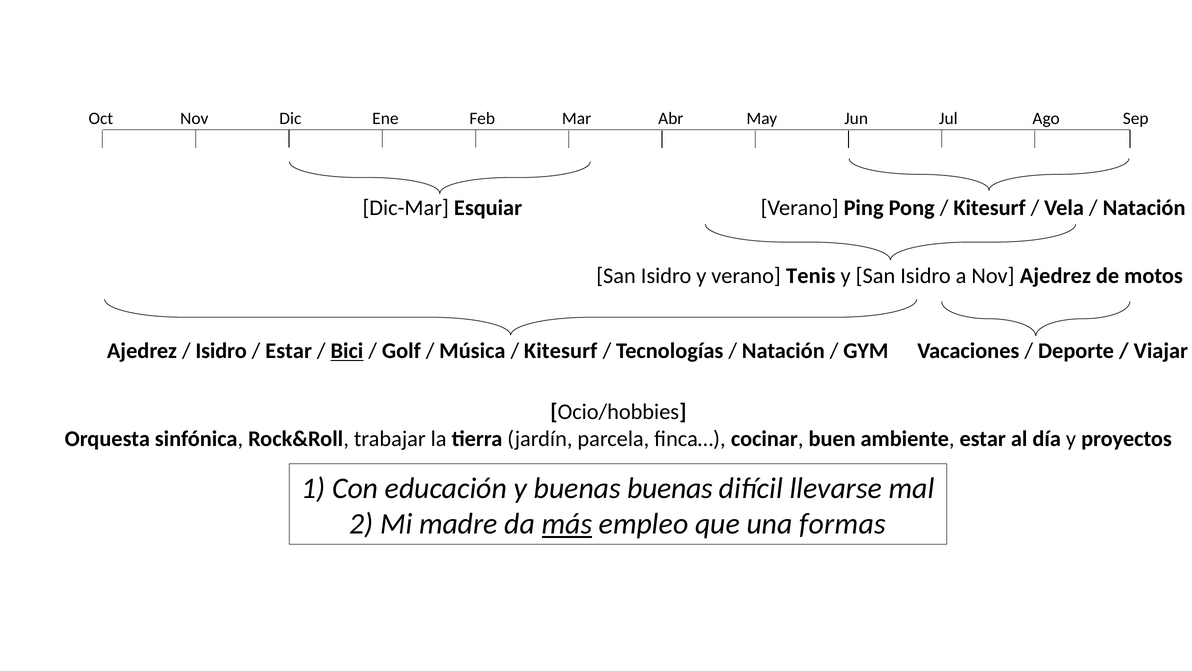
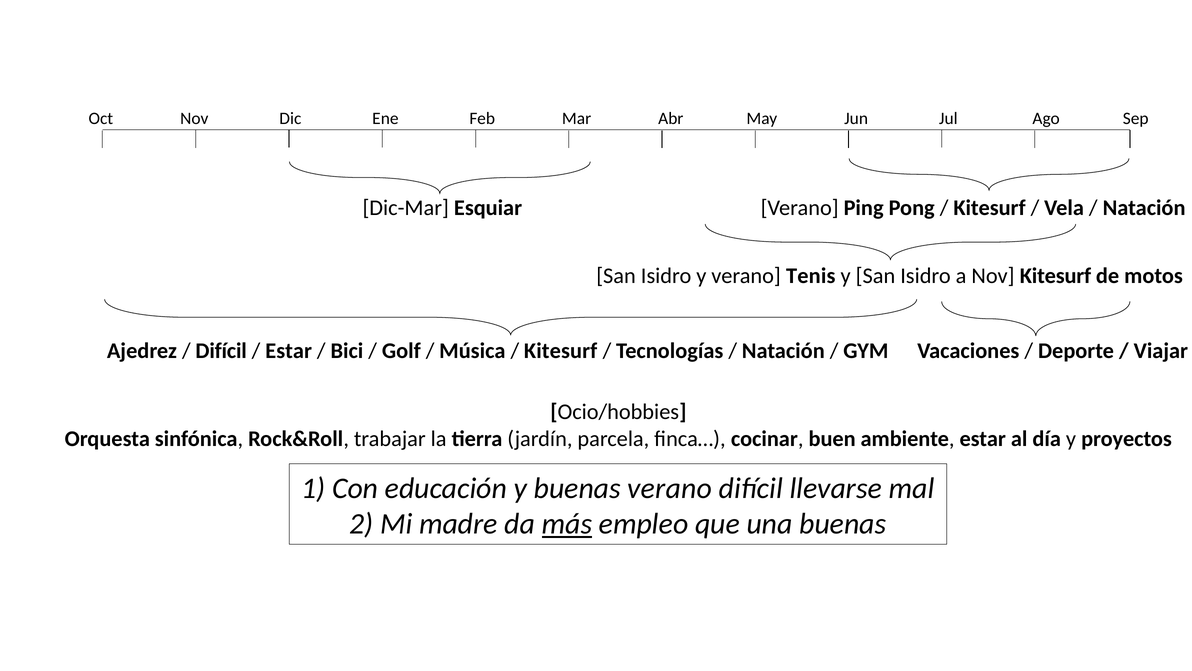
Nov Ajedrez: Ajedrez -> Kitesurf (1055, 276)
Isidro: Isidro -> Difícil (221, 351)
Bici underline: present -> none (347, 351)
buenas buenas: buenas -> verano (670, 488)
una formas: formas -> buenas (843, 524)
